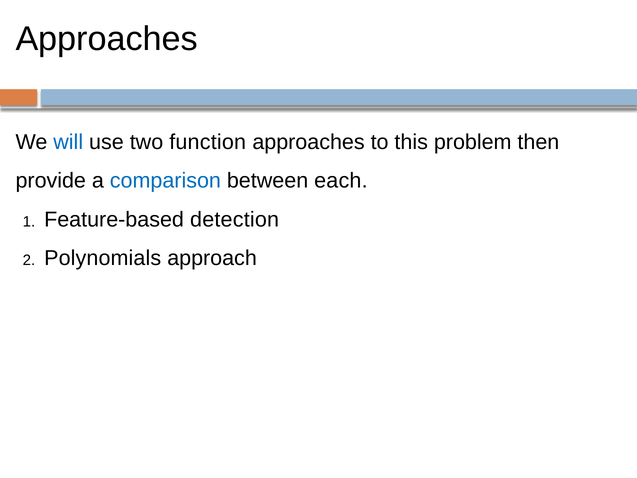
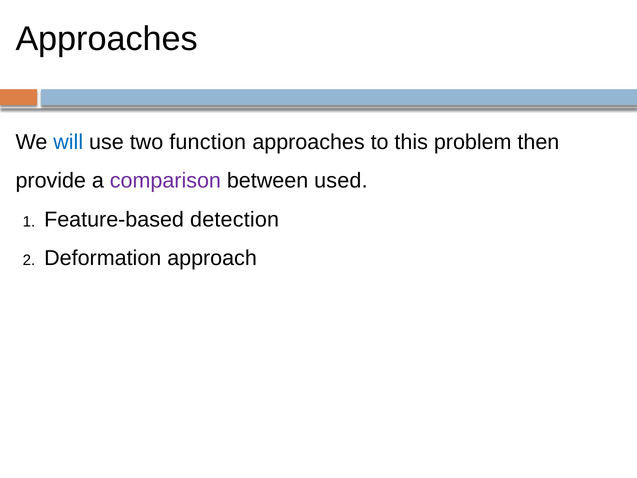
comparison colour: blue -> purple (165, 181)
each: each -> used (341, 181)
Polynomials: Polynomials -> Deformation (103, 258)
